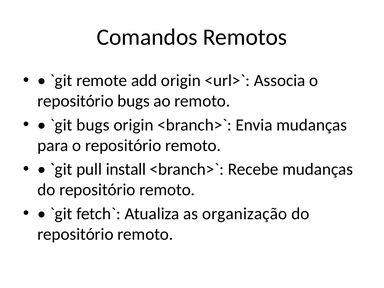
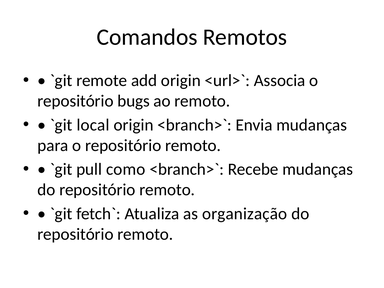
bugs: bugs -> local (93, 125)
install: install -> como (126, 169)
